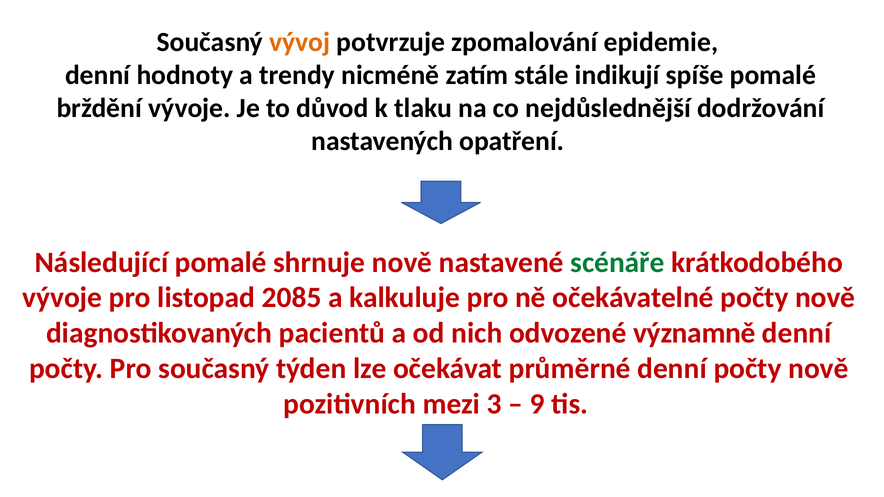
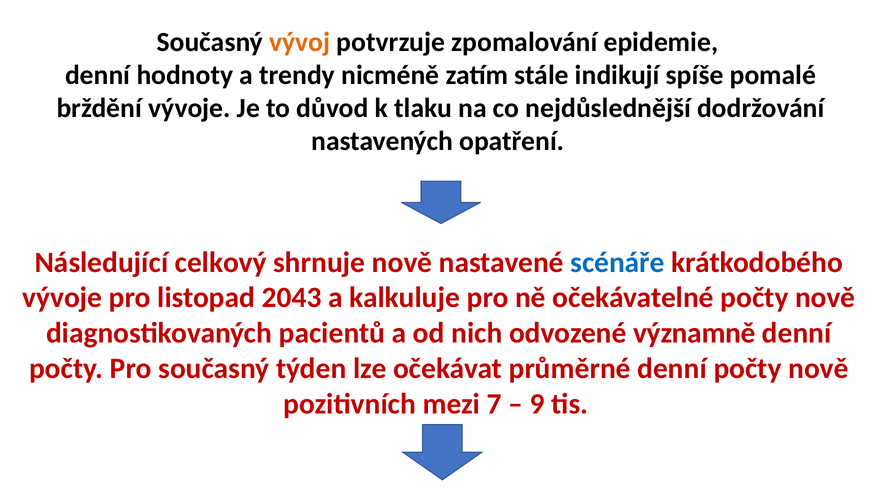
Následující pomalé: pomalé -> celkový (221, 263)
scénáře colour: green -> blue (618, 263)
2085: 2085 -> 2043 (292, 298)
3: 3 -> 7 (494, 404)
